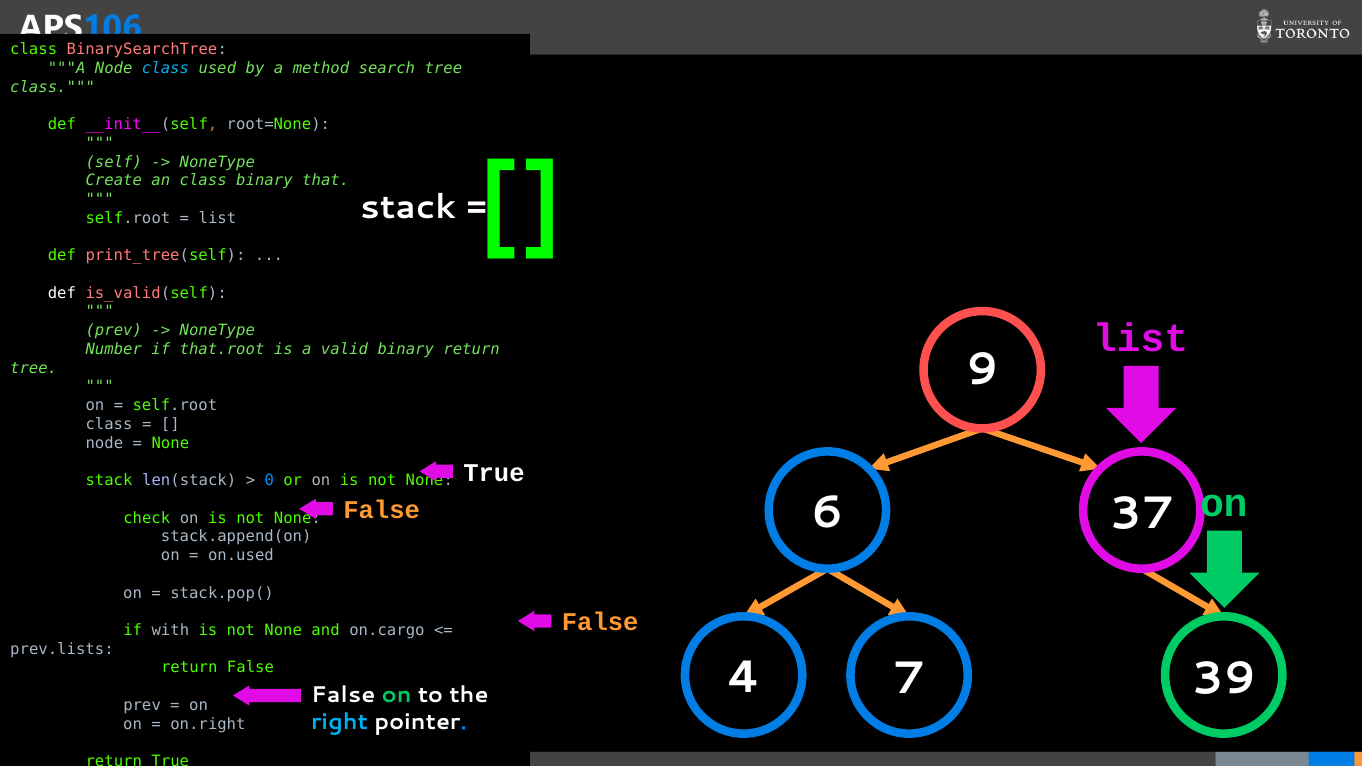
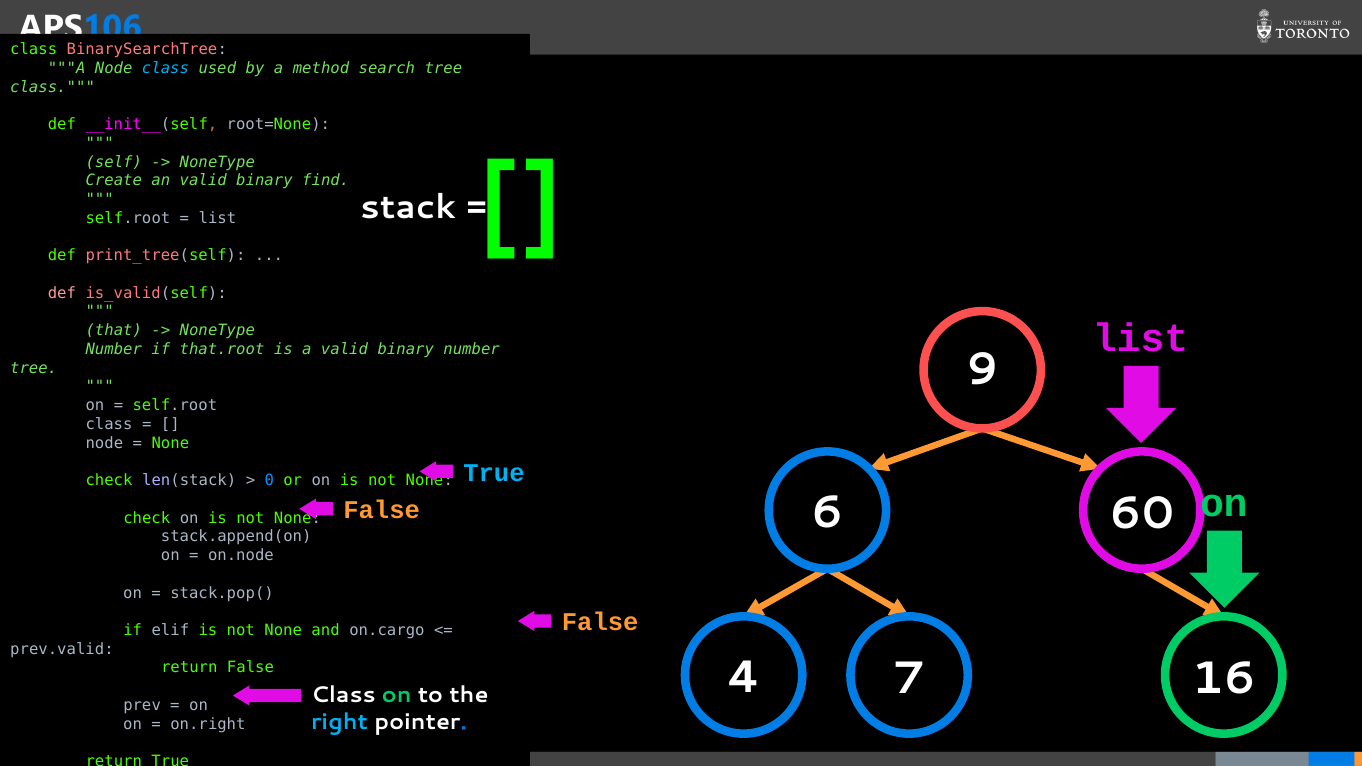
an class: class -> valid (203, 181)
that: that -> find (326, 181)
def colour: white -> pink (62, 293)
prev: prev -> that (114, 331)
binary return: return -> number (472, 349)
True colour: white -> light blue (494, 473)
stack: stack -> check (109, 481)
37: 37 -> 60 (1142, 513)
on.used: on.used -> on.node (241, 555)
with: with -> elif (170, 630)
prev.lists: prev.lists -> prev.valid (62, 649)
39: 39 -> 16 (1224, 678)
False: False -> Class (343, 695)
